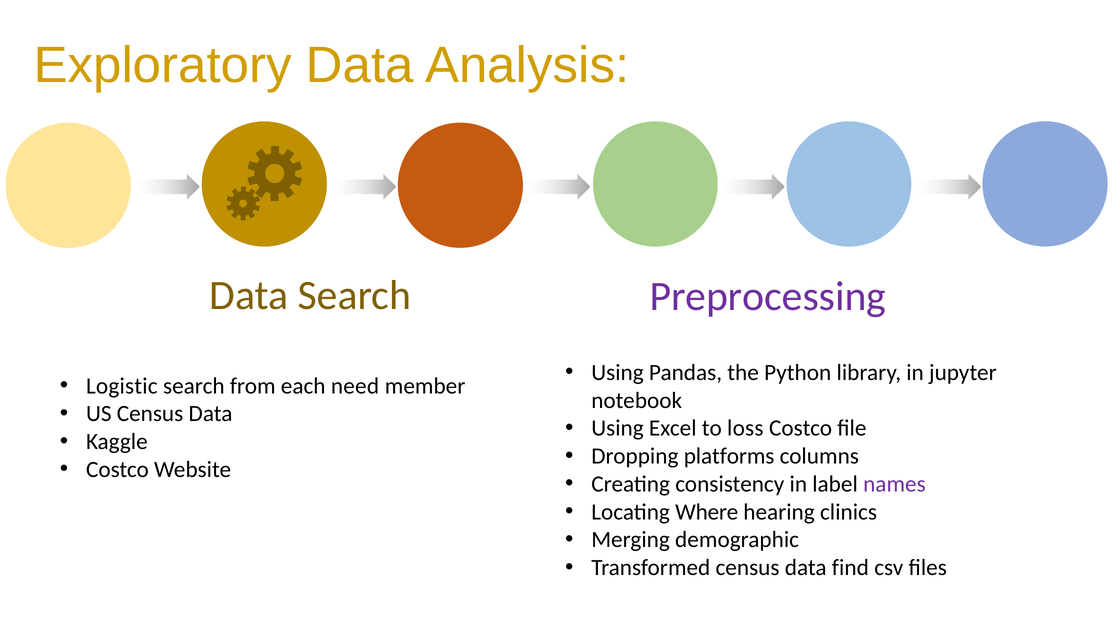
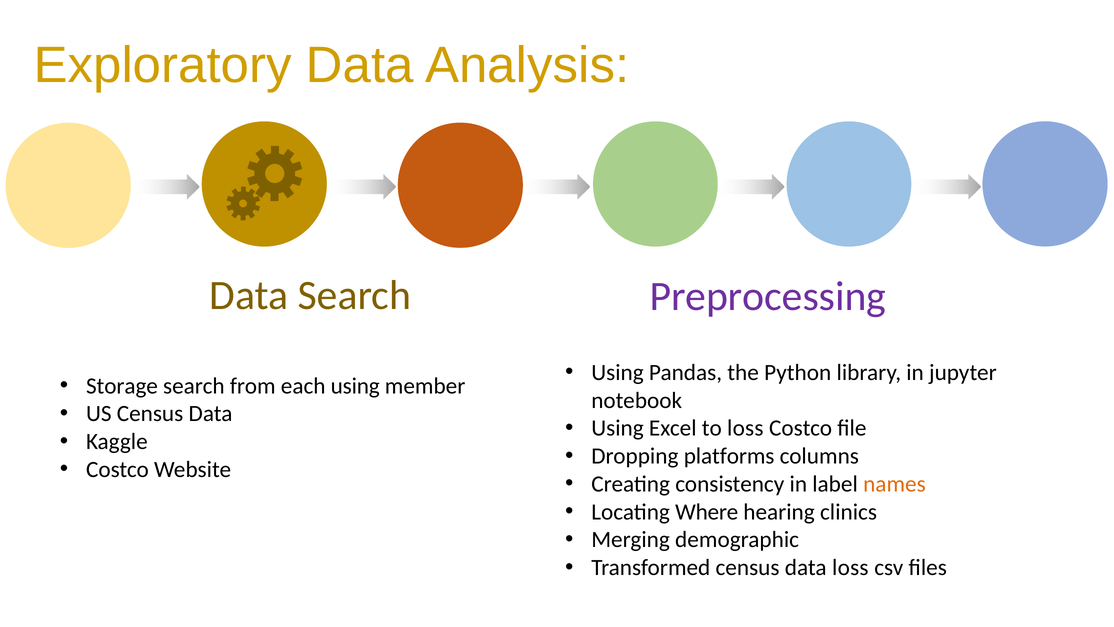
Logistic: Logistic -> Storage (122, 386)
each need: need -> using (355, 386)
names colour: purple -> orange (894, 484)
data find: find -> loss (850, 567)
